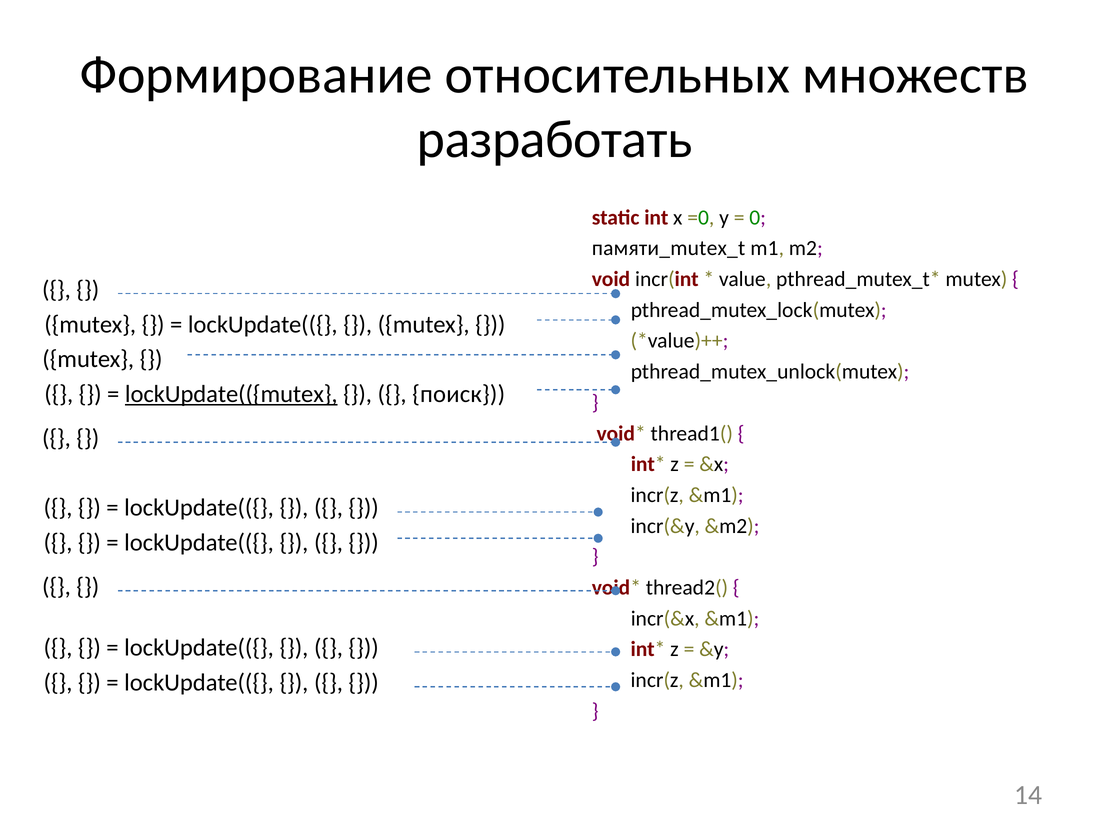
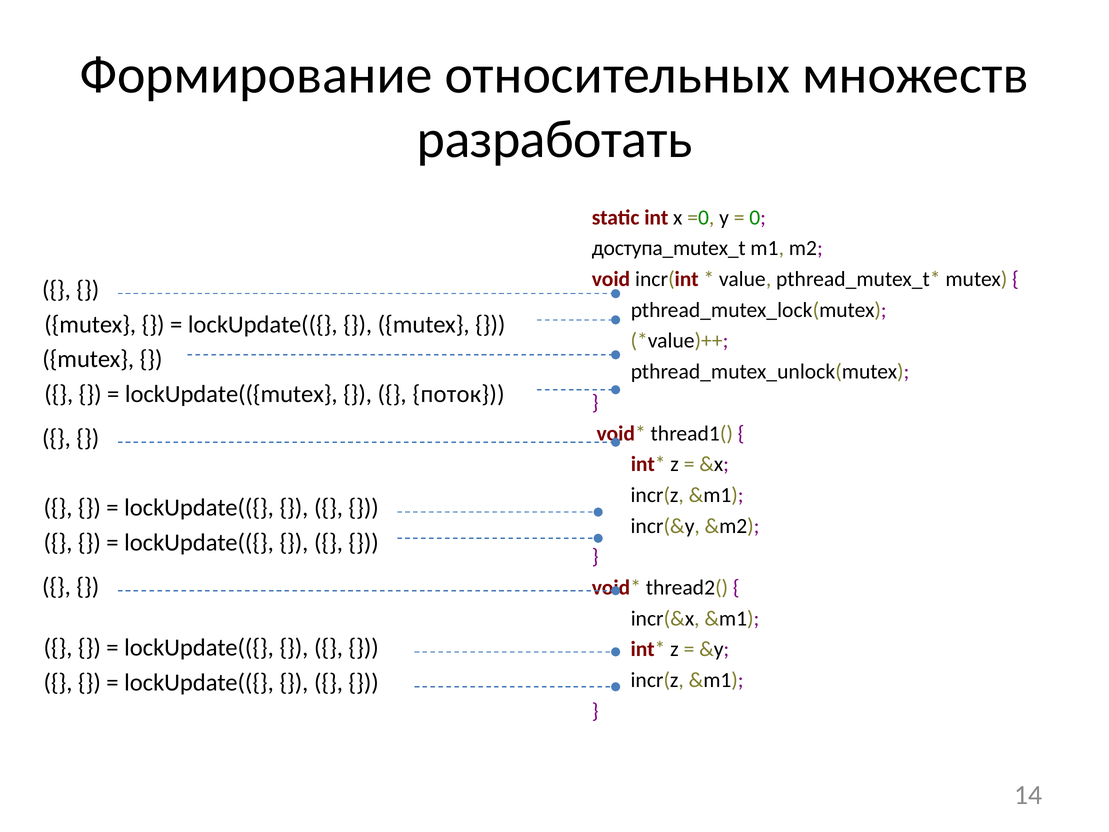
памяти_mutex_t: памяти_mutex_t -> доступа_mutex_t (669, 248)
lockUpdate(({mutex underline: present -> none (231, 394)
поиск: поиск -> поток (459, 394)
